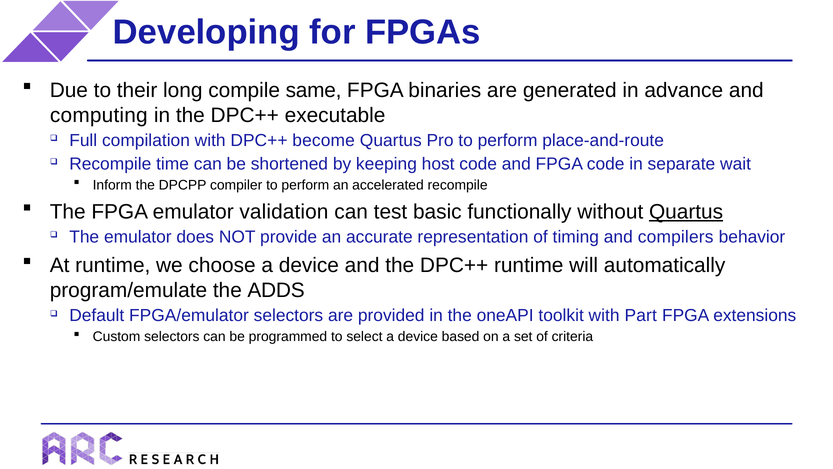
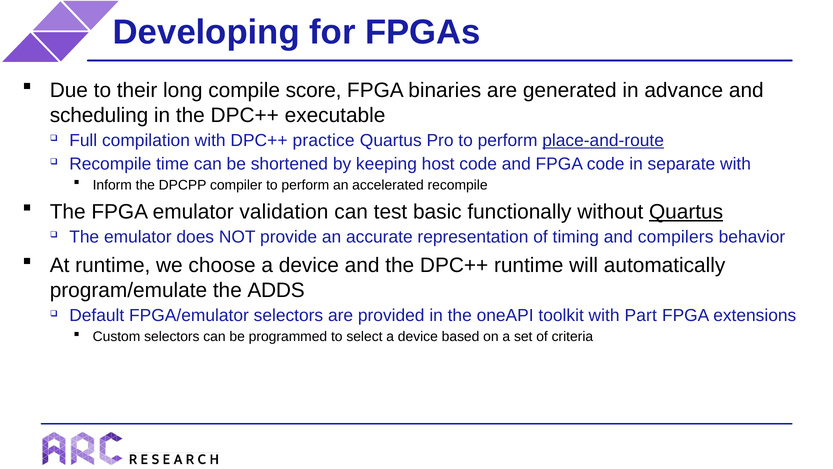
same: same -> score (314, 90)
computing: computing -> scheduling (99, 115)
become: become -> practice (324, 140)
place-and-route underline: none -> present (603, 140)
separate wait: wait -> with (736, 164)
